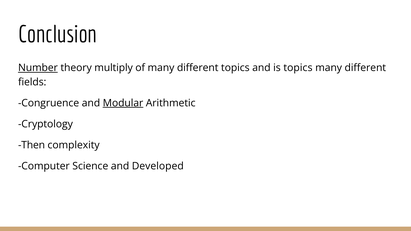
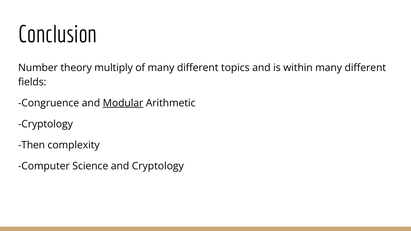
Number underline: present -> none (38, 68)
is topics: topics -> within (298, 68)
and Developed: Developed -> Cryptology (158, 166)
